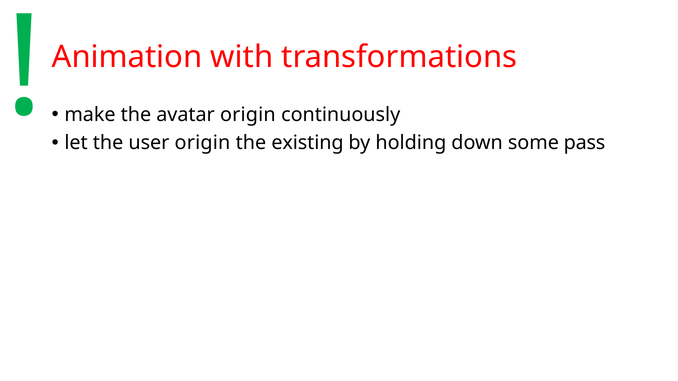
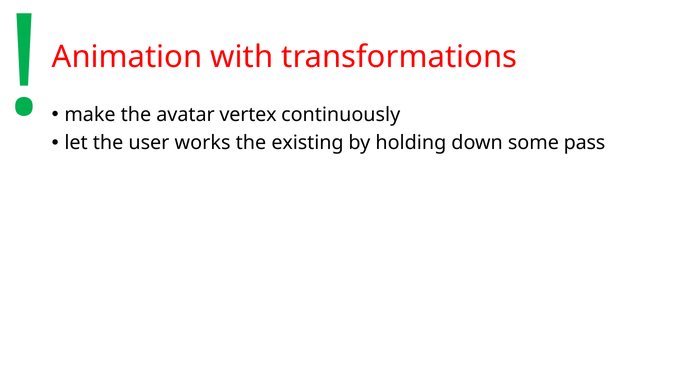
avatar origin: origin -> vertex (248, 115)
user origin: origin -> works (203, 143)
